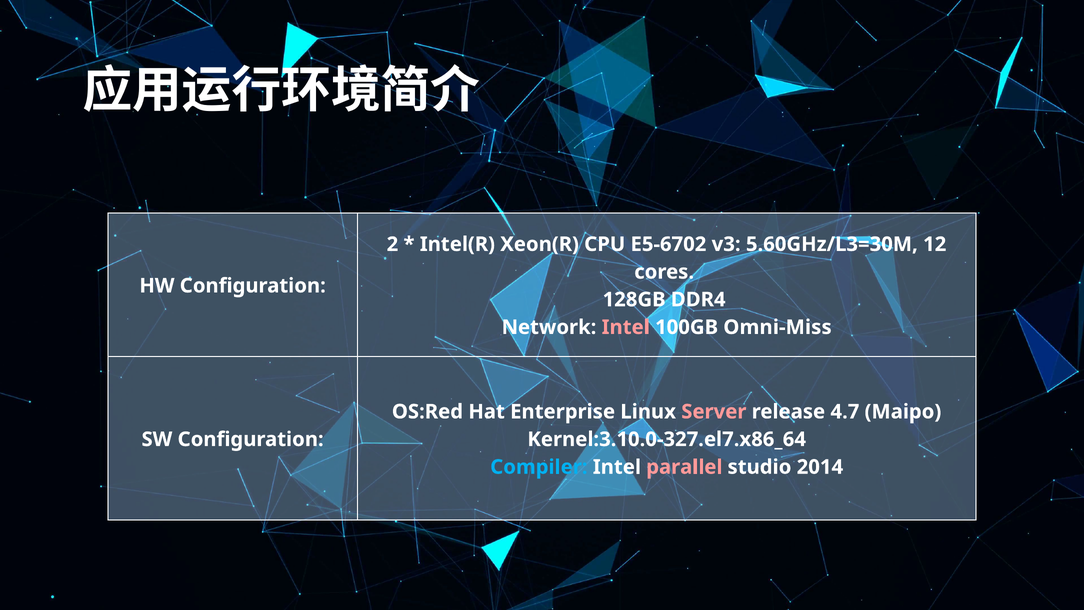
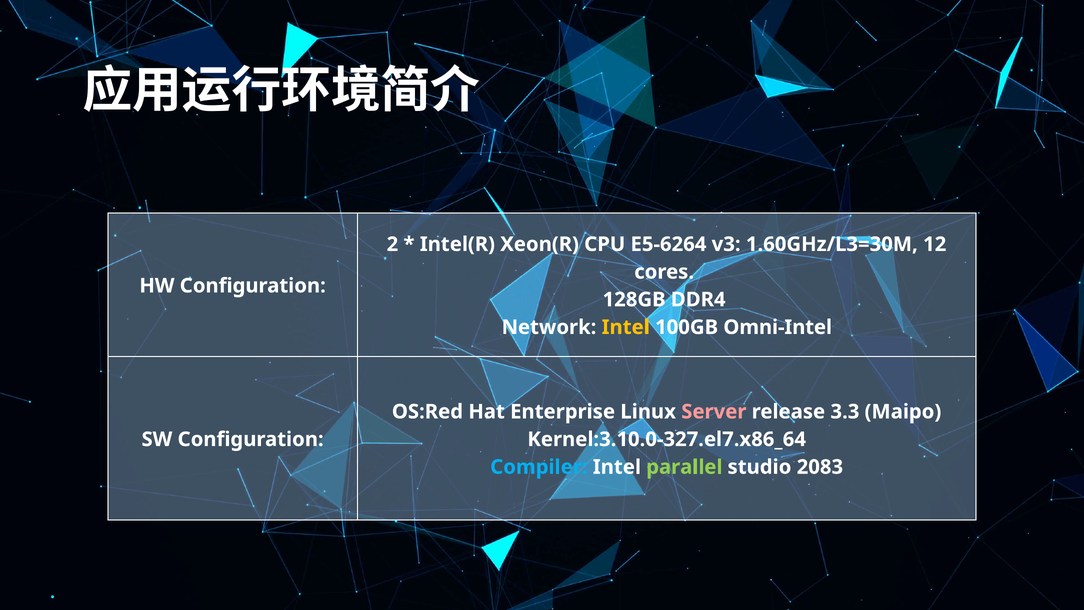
E5-6702: E5-6702 -> E5-6264 (668, 244)
5.60GHz/L3=30M: 5.60GHz/L3=30M -> 1.60GHz/L3=30M (832, 244)
Intel colour: pink -> yellow (626, 327)
Omni-Miss: Omni-Miss -> Omni-Intel (778, 327)
4.7: 4.7 -> 3.3 (845, 412)
parallel colour: pink -> light green (684, 467)
2014: 2014 -> 2083 (820, 467)
